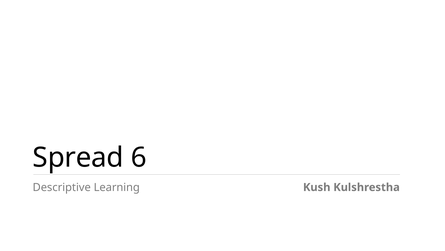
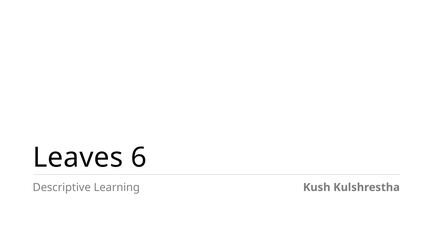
Spread: Spread -> Leaves (78, 157)
